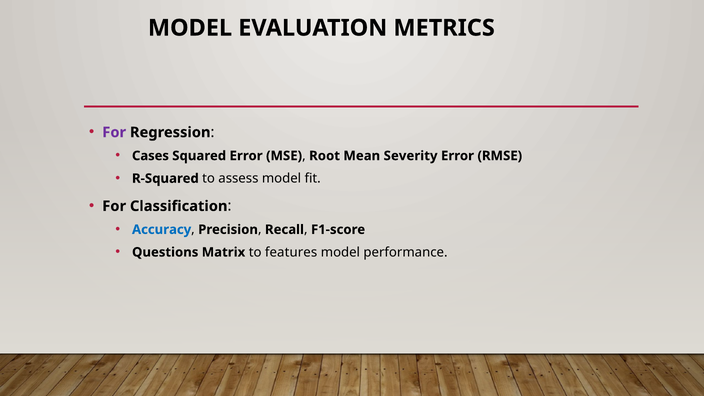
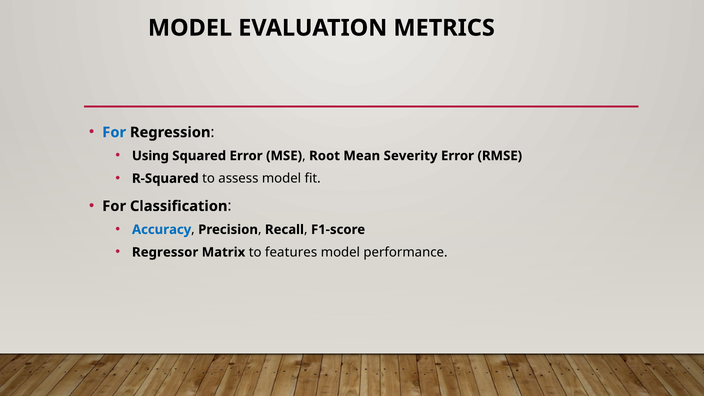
For colour: purple -> blue (114, 132)
Cases: Cases -> Using (150, 156)
Questions: Questions -> Regressor (165, 252)
